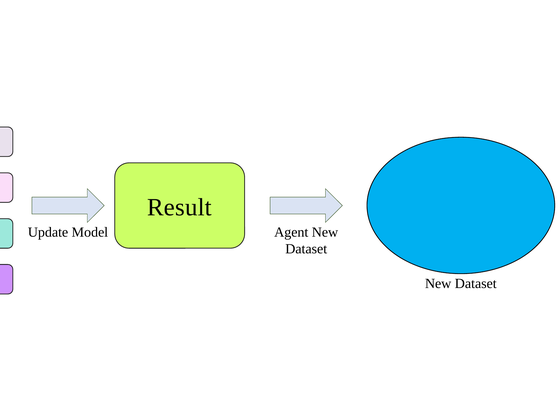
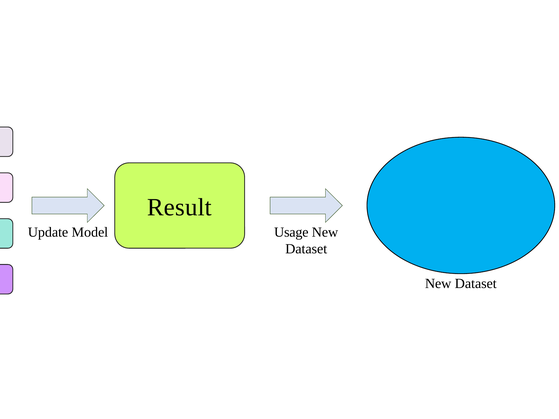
Agent: Agent -> Usage (291, 232)
